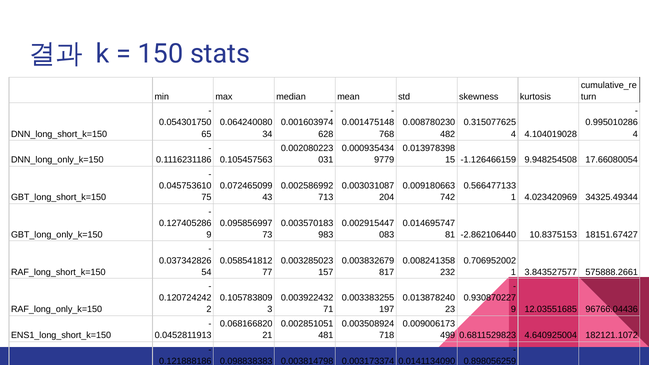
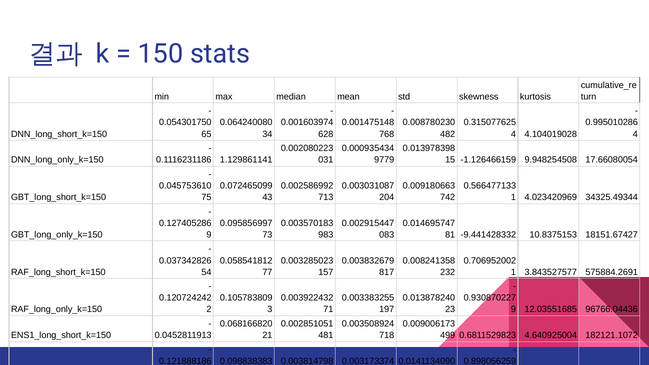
0.105457563: 0.105457563 -> 1.129861141 (246, 160)
-2.862106440: -2.862106440 -> -9.441428332 (488, 235)
575888.2661: 575888.2661 -> 575884.2691 (612, 272)
